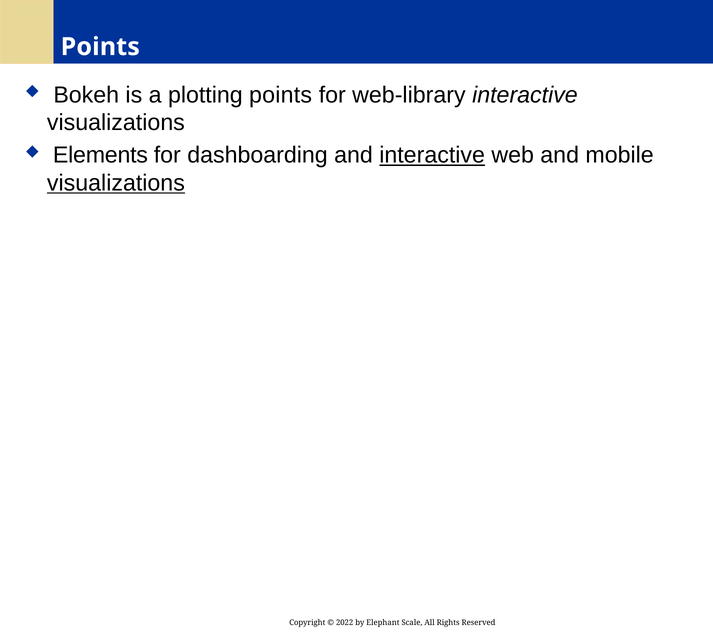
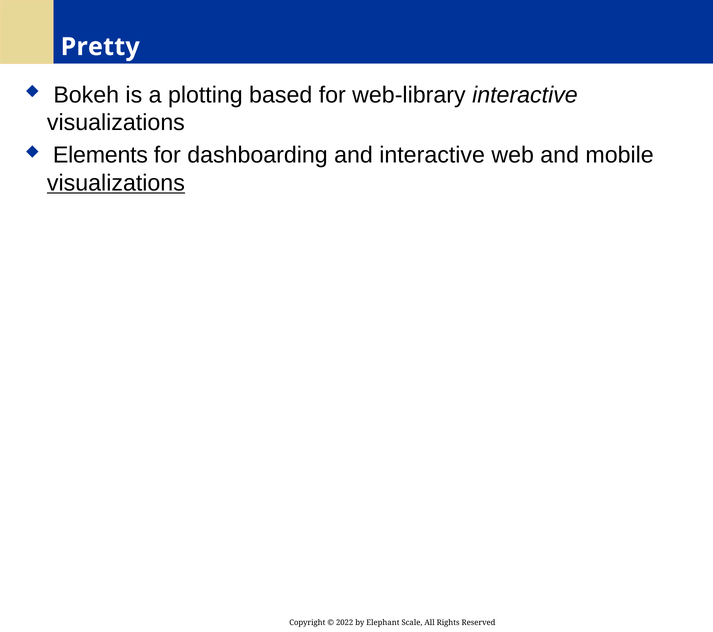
Points: Points -> Pretty (100, 47)
plotting points: points -> based (281, 95)
interactive underline: present -> none (432, 155)
